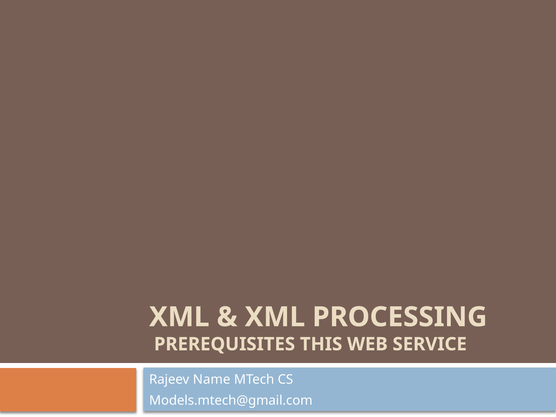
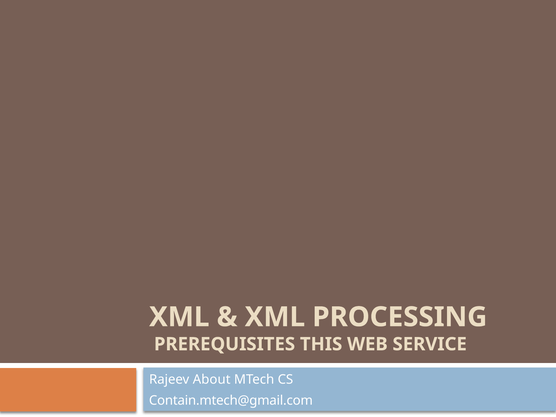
Name: Name -> About (212, 379)
Models.mtech@gmail.com: Models.mtech@gmail.com -> Contain.mtech@gmail.com (231, 401)
